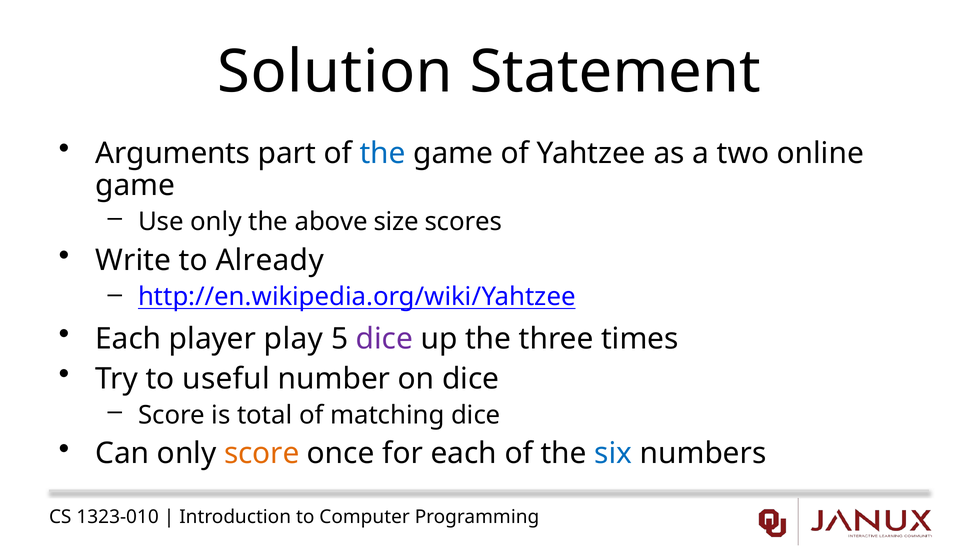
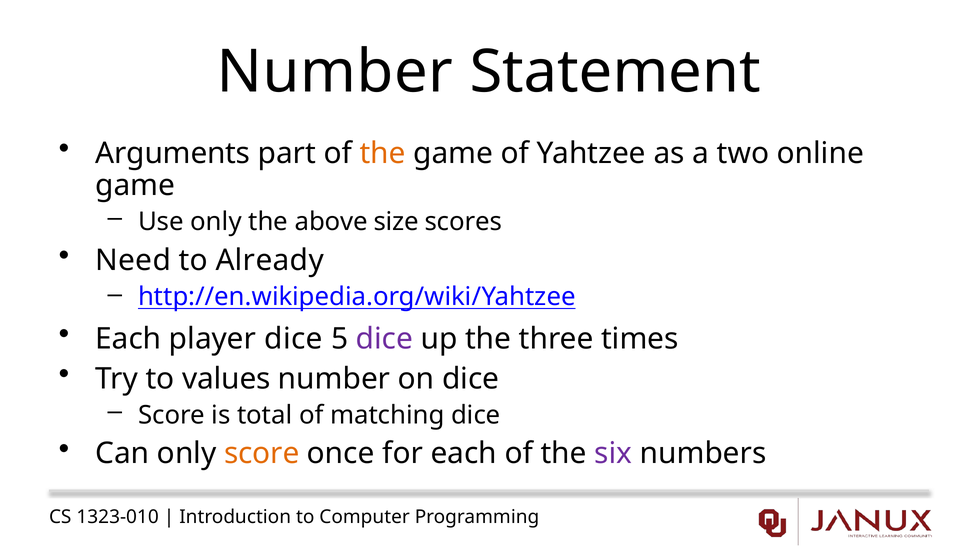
Solution: Solution -> Number (335, 72)
the colour: blue -> orange (383, 153)
Write: Write -> Need (133, 260)
player play: play -> dice (293, 339)
useful: useful -> values (226, 379)
six colour: blue -> purple (613, 454)
